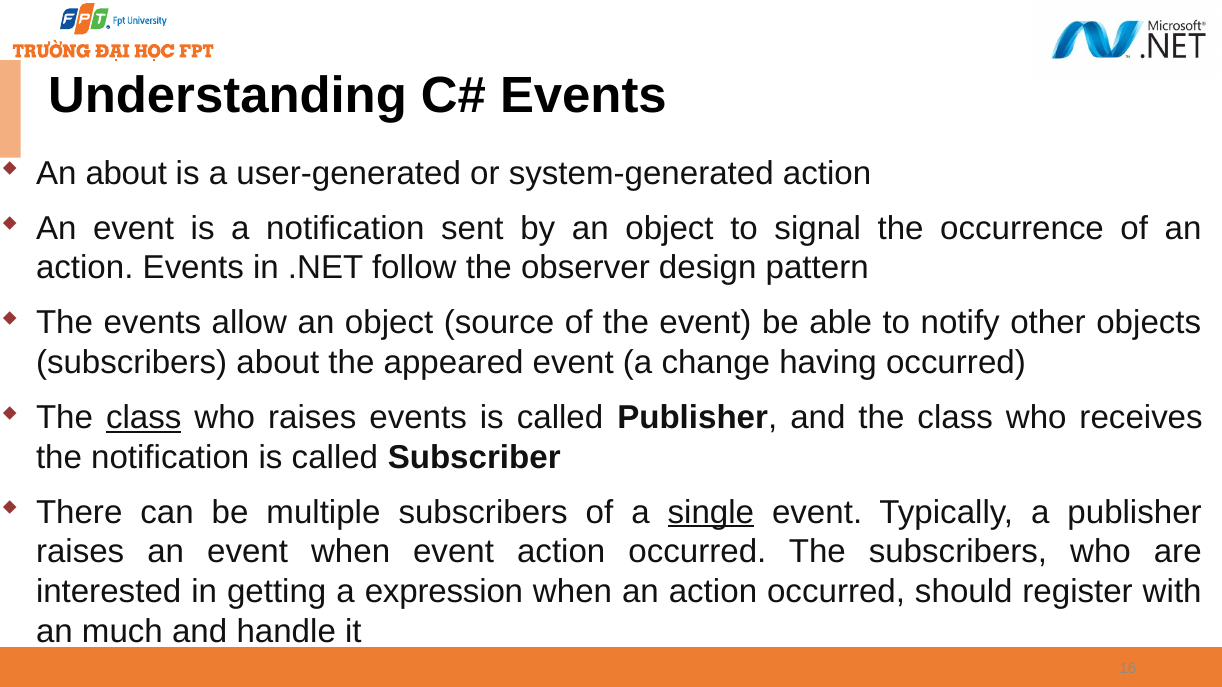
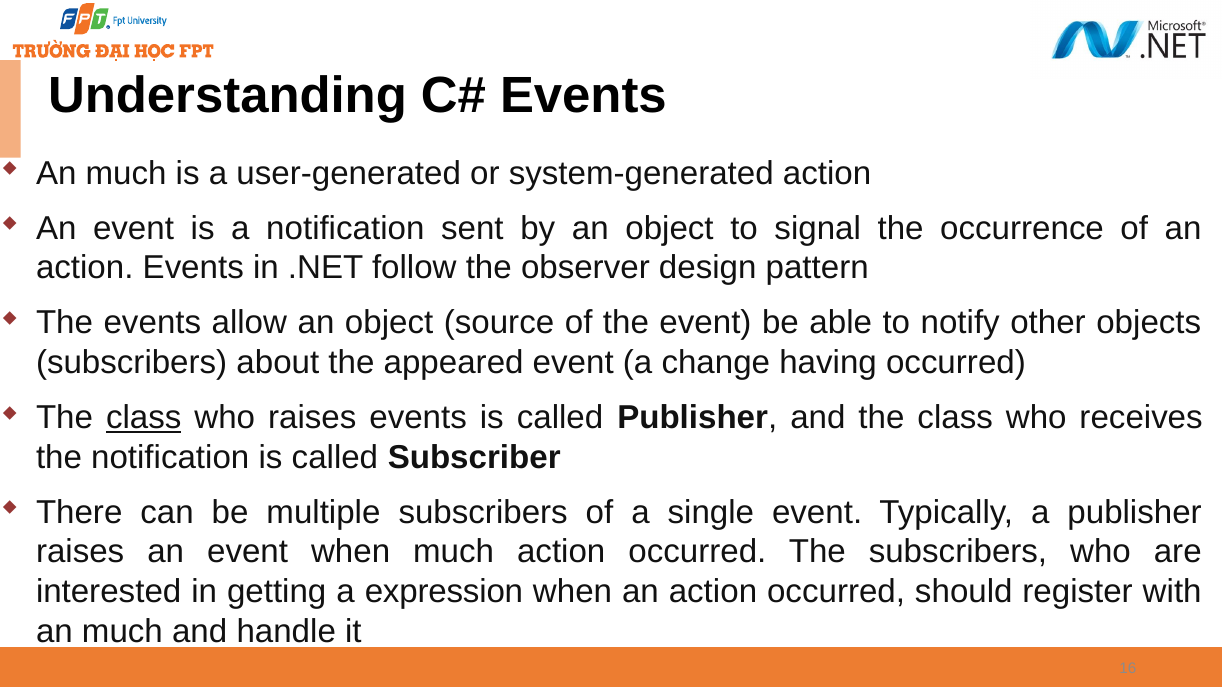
about: about -> much (126, 173)
single underline: present -> none (711, 513)
when event: event -> much (454, 552)
